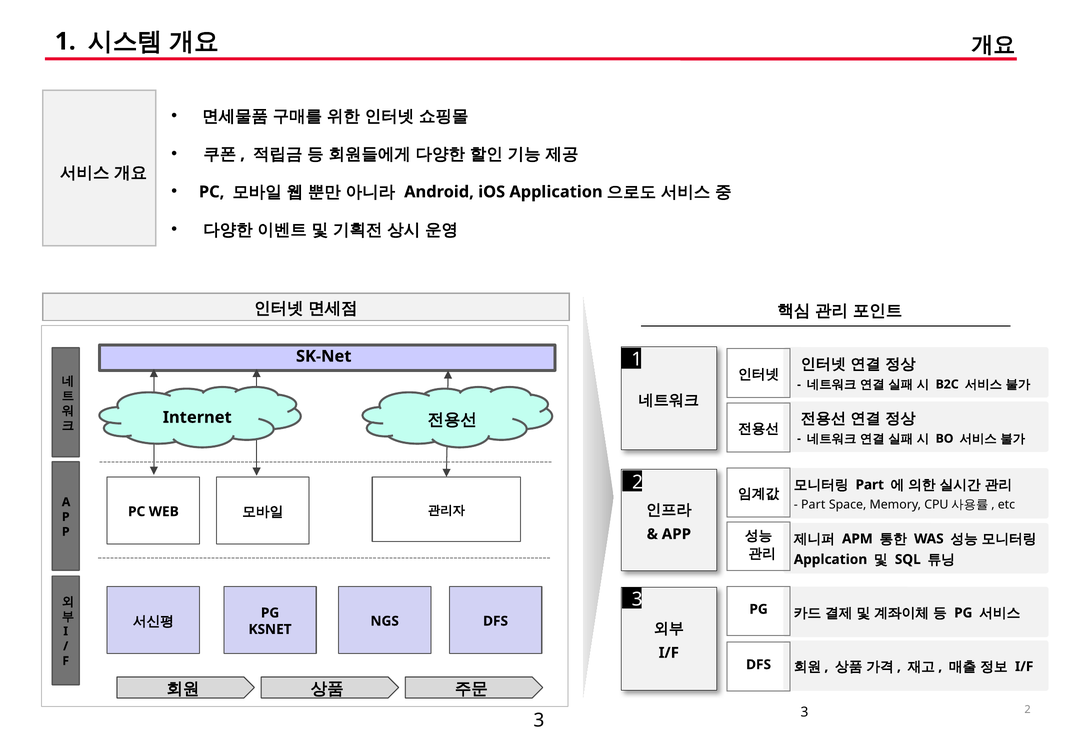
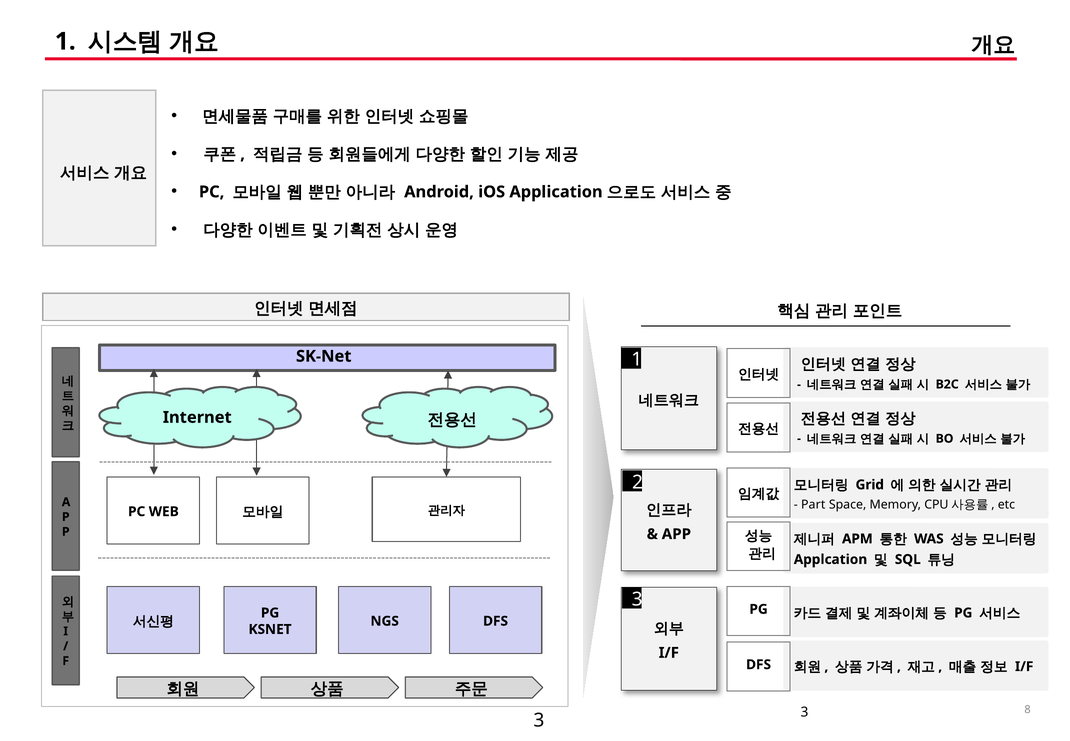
Part: Part -> Grid (870, 485)
3 2: 2 -> 8 (1028, 709)
